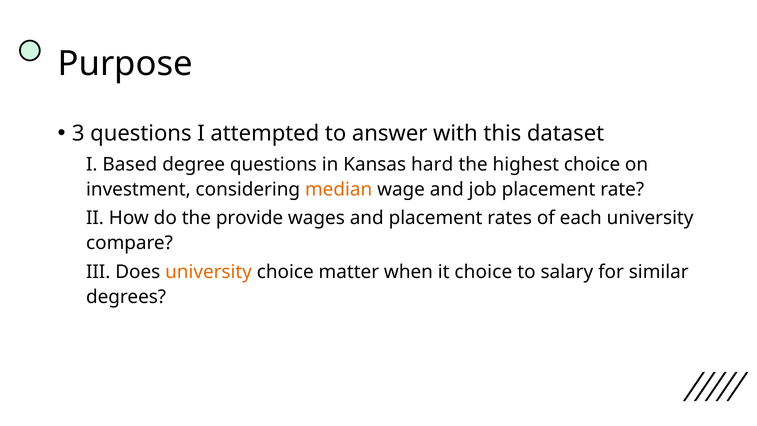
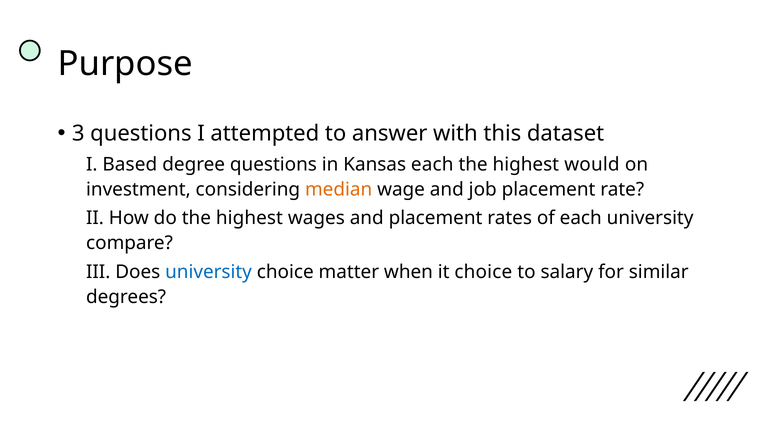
Kansas hard: hard -> each (432, 164)
highest choice: choice -> would (592, 164)
do the provide: provide -> highest (249, 218)
university colour: orange -> blue (209, 272)
